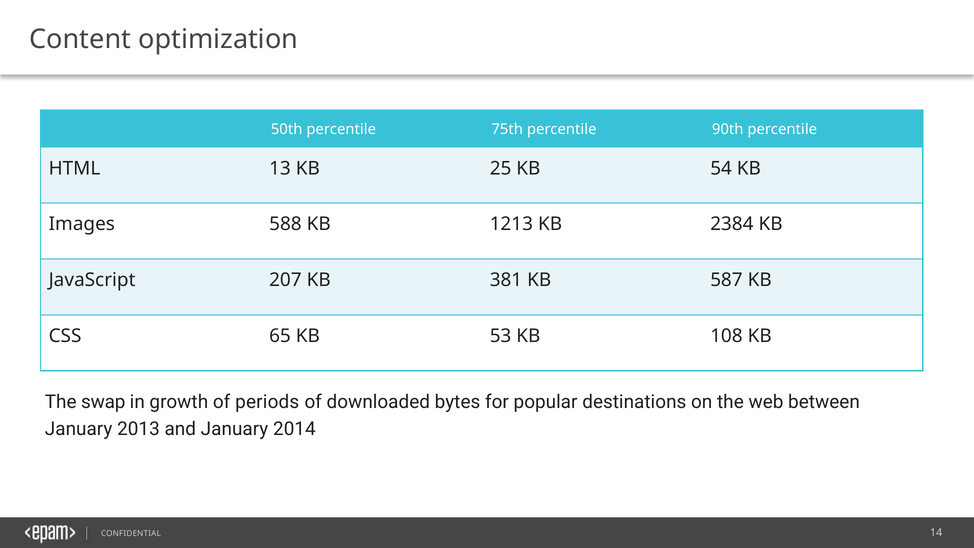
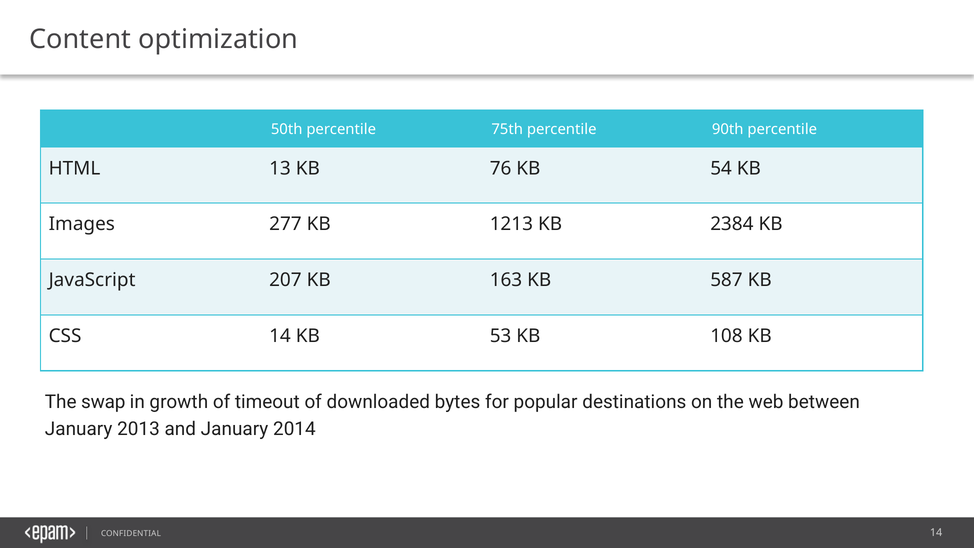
25: 25 -> 76 (501, 168)
588: 588 -> 277 (285, 224)
381: 381 -> 163 (506, 280)
CSS 65: 65 -> 14 (280, 336)
periods: periods -> timeout (267, 402)
